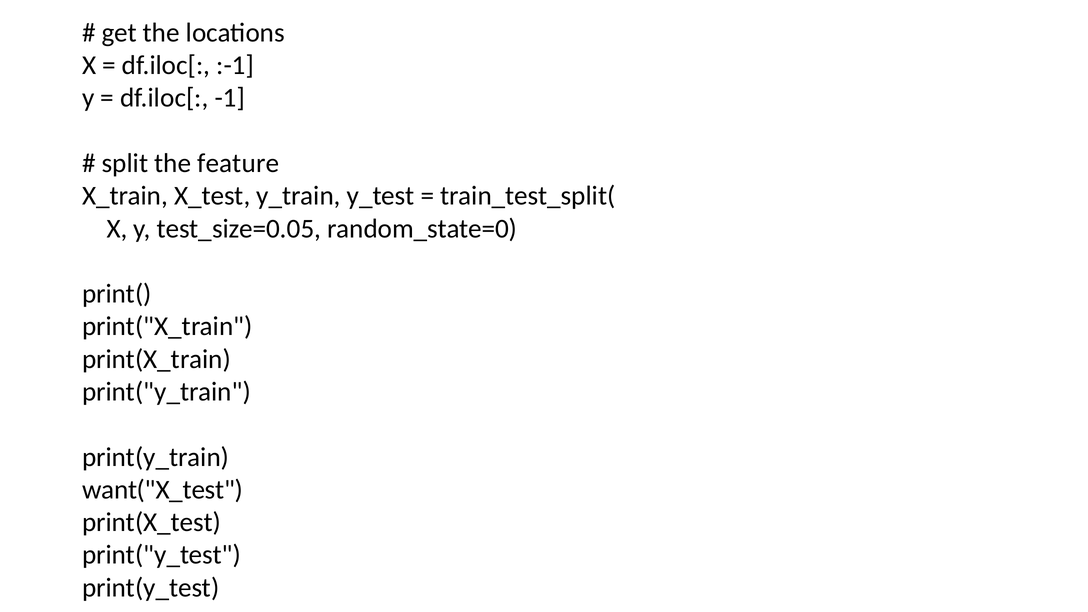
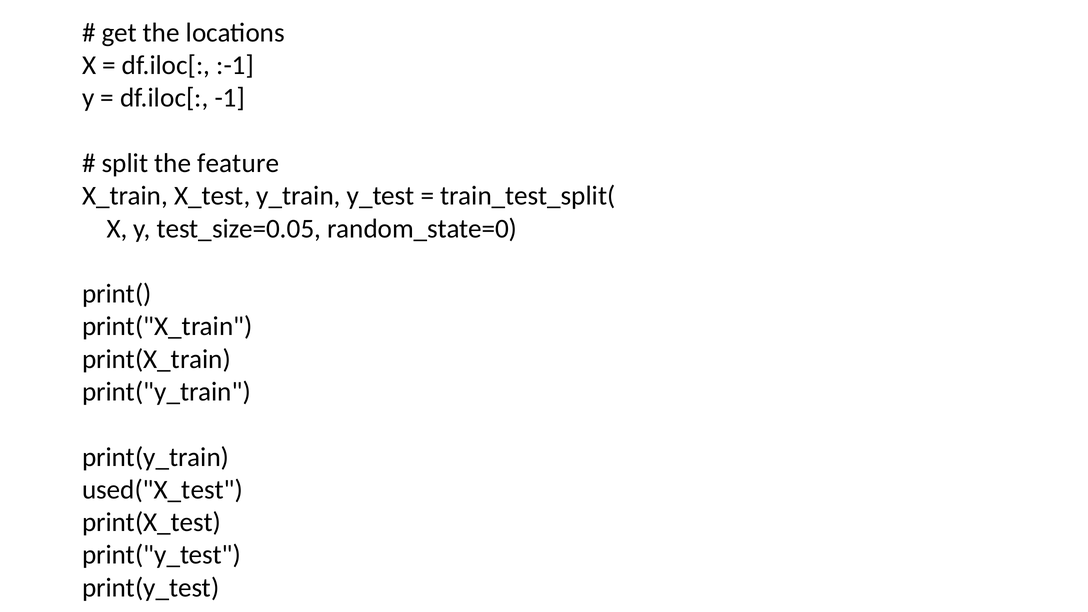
want("X_test: want("X_test -> used("X_test (162, 490)
